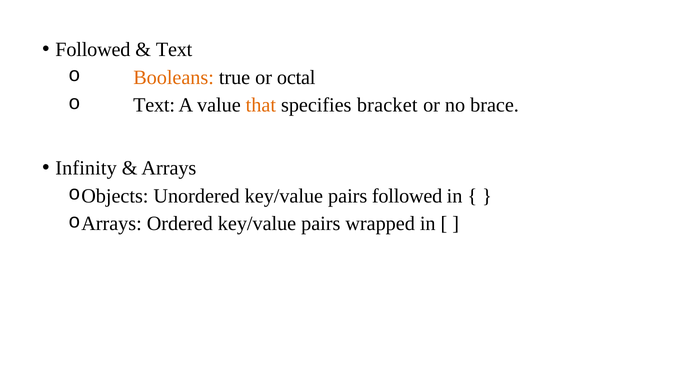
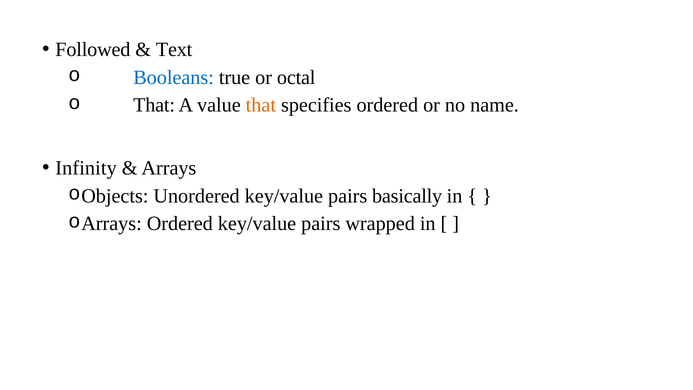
Booleans colour: orange -> blue (174, 77)
Text: Text -> That (154, 105)
specifies bracket: bracket -> ordered (387, 105)
brace: brace -> name (495, 105)
pairs followed: followed -> basically (407, 196)
